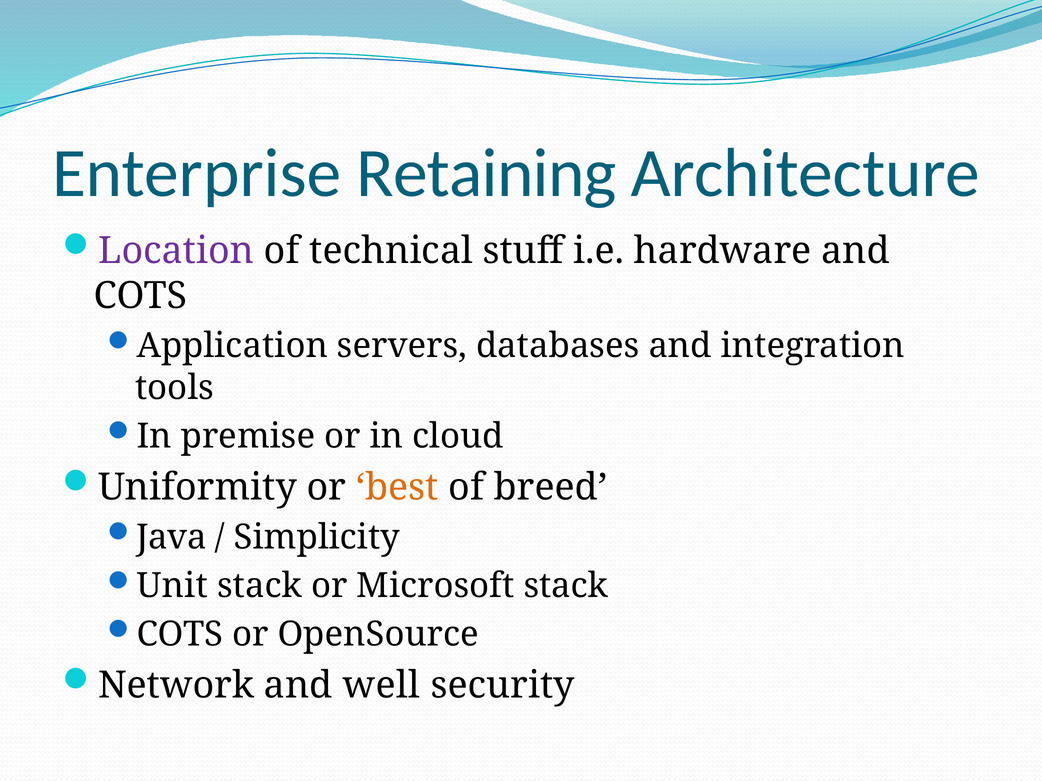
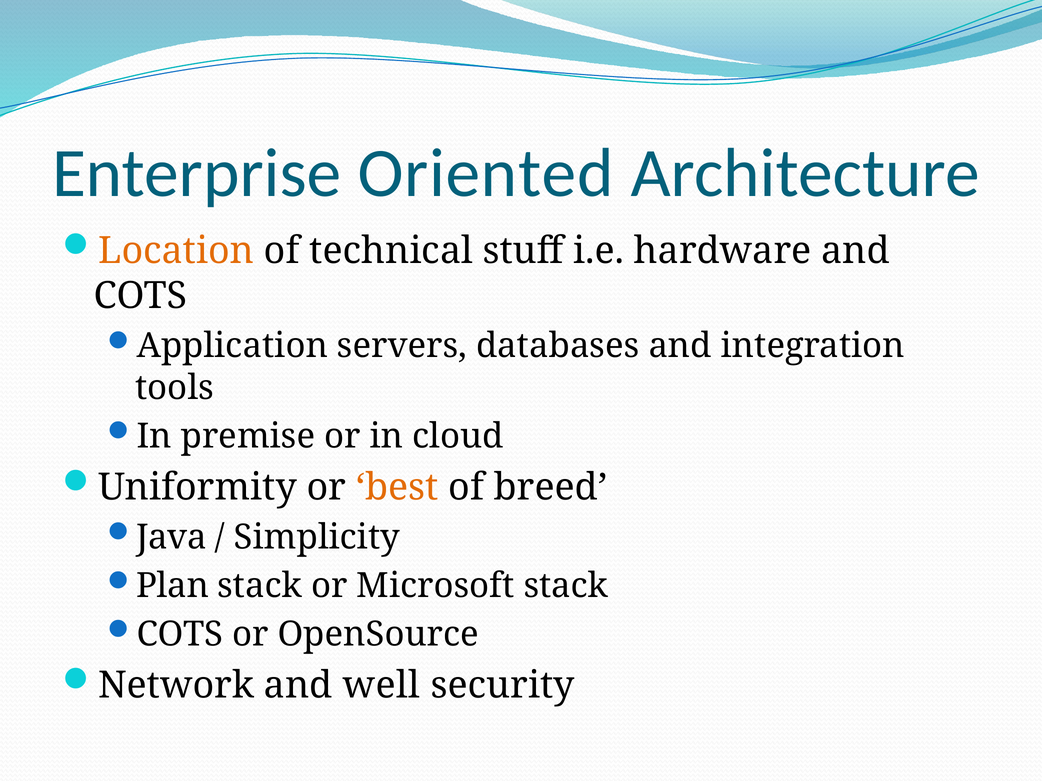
Retaining: Retaining -> Oriented (486, 174)
Location colour: purple -> orange (176, 251)
Unit: Unit -> Plan (173, 586)
